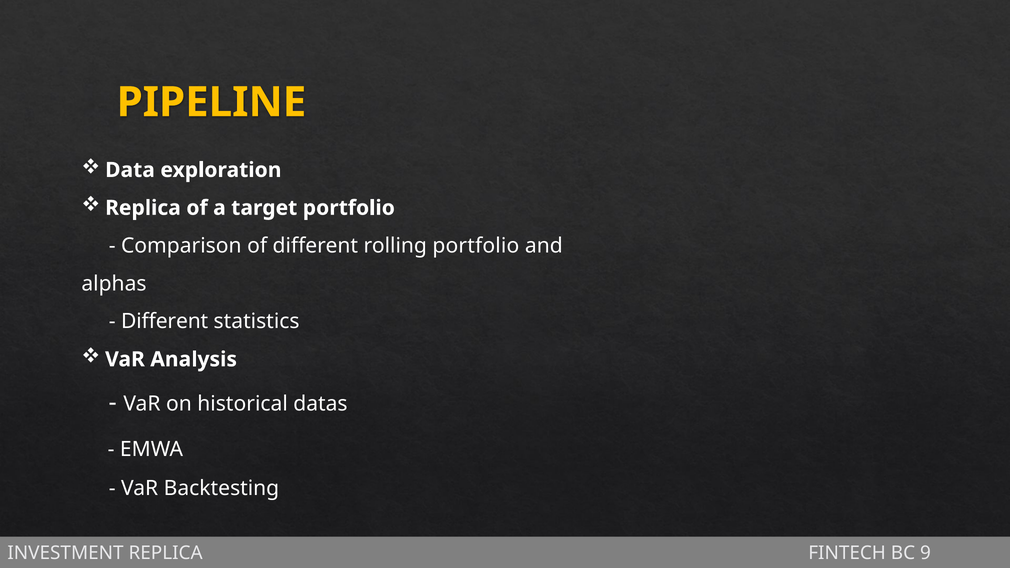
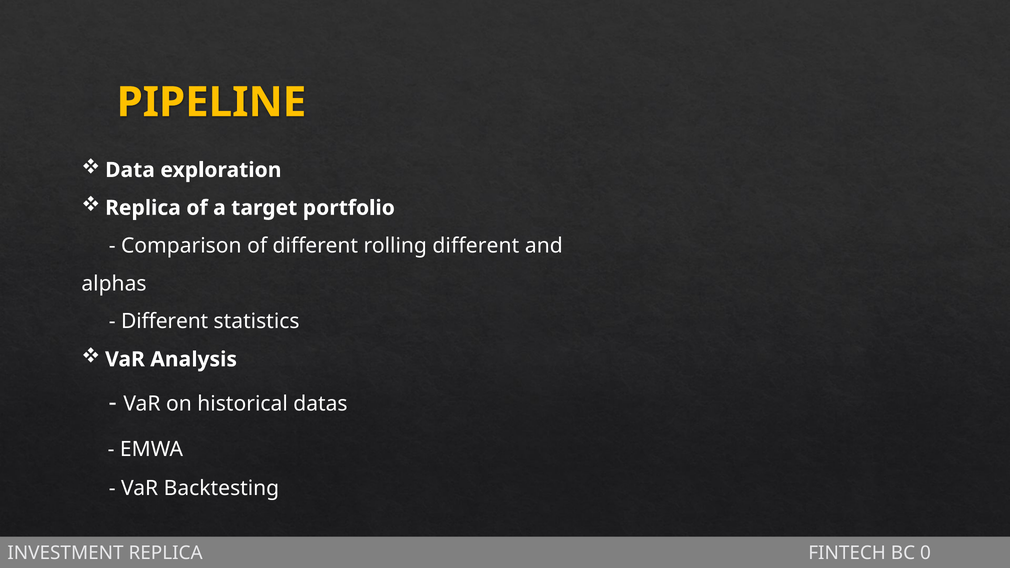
rolling portfolio: portfolio -> different (476, 246)
9: 9 -> 0 (925, 553)
